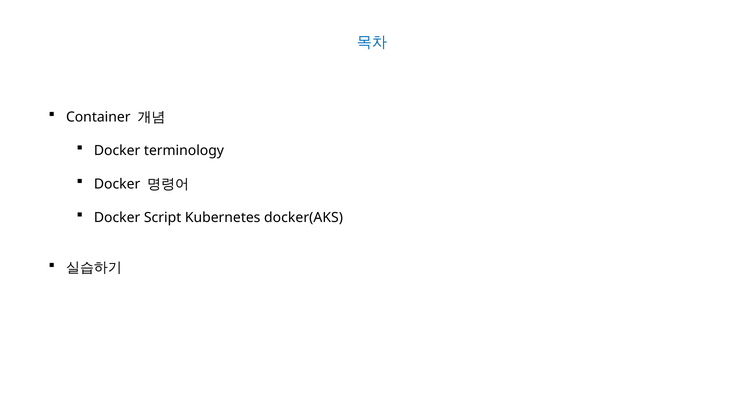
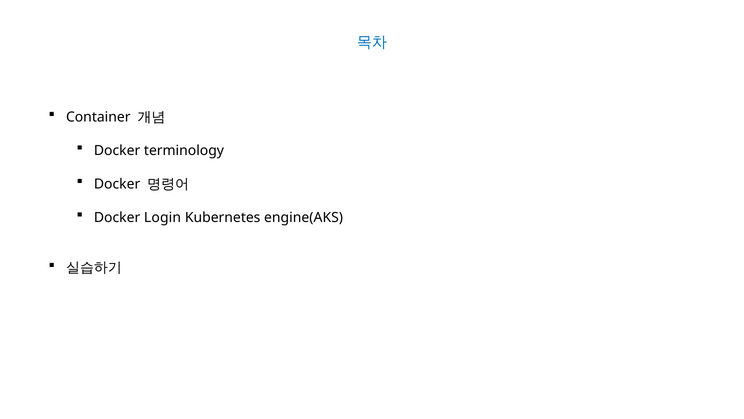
Script: Script -> Login (163, 217)
docker(AKS: docker(AKS -> engine(AKS (304, 217)
